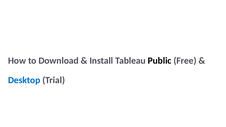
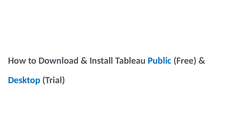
Public colour: black -> blue (160, 61)
